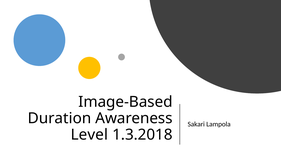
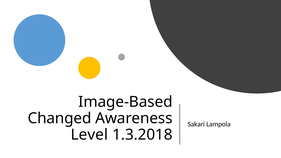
Duration: Duration -> Changed (60, 118)
